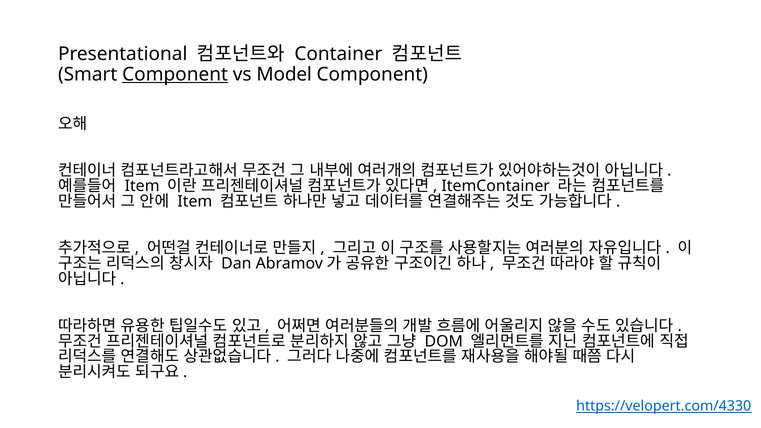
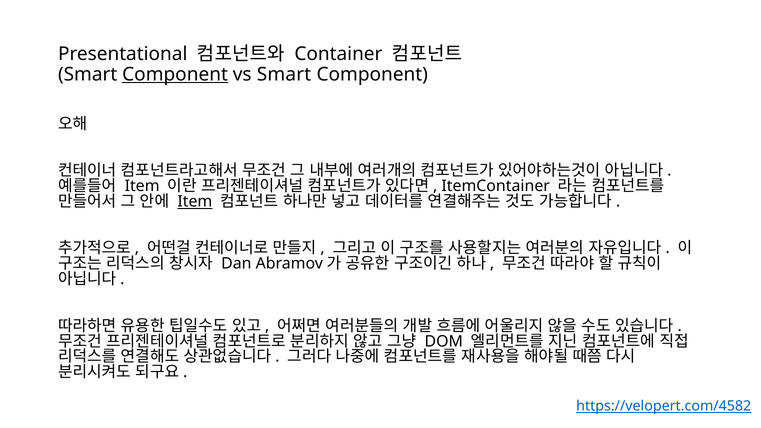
vs Model: Model -> Smart (284, 74)
Item underline: none -> present (195, 202)
https://velopert.com/4330: https://velopert.com/4330 -> https://velopert.com/4582 (664, 406)
